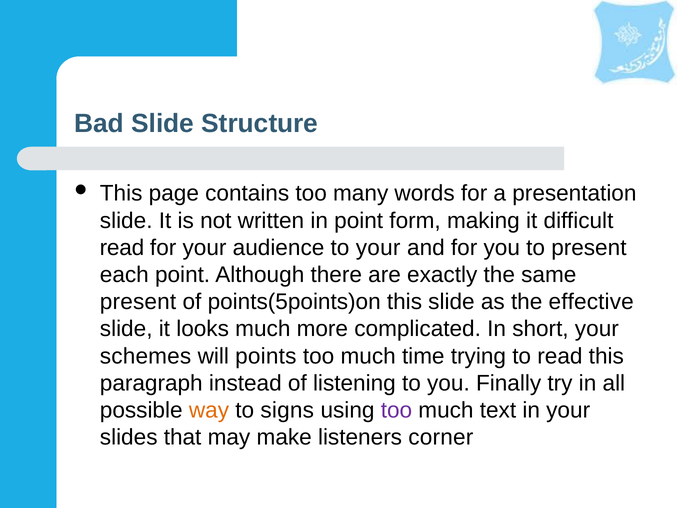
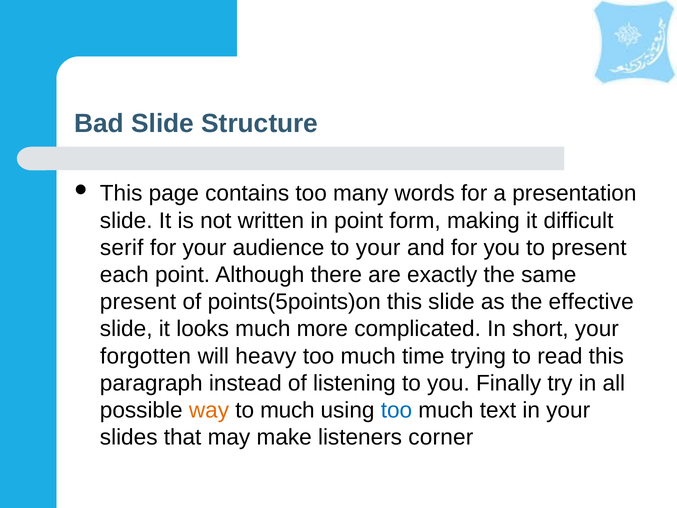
read: read -> serif (122, 248)
schemes: schemes -> forgotten (146, 356)
points: points -> heavy (266, 356)
to signs: signs -> much (287, 410)
too colour: purple -> blue (396, 410)
